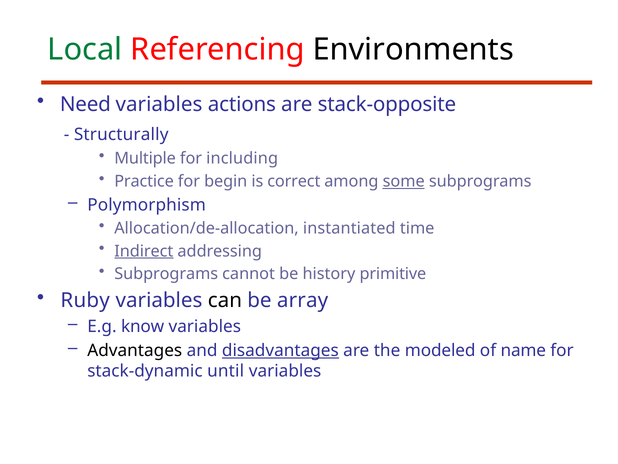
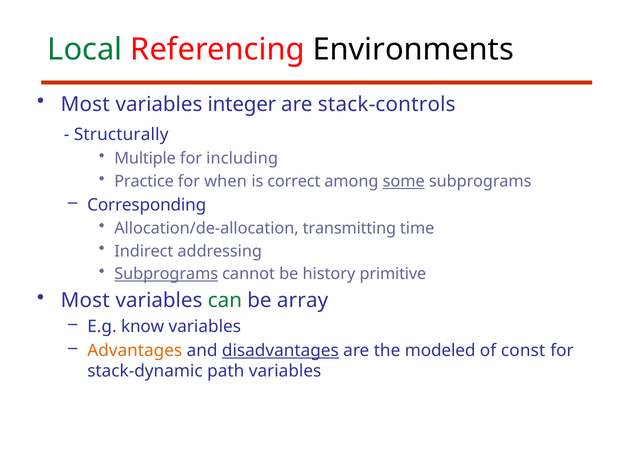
Need: Need -> Most (85, 104)
actions: actions -> integer (242, 104)
stack-opposite: stack-opposite -> stack-controls (387, 104)
begin: begin -> when (226, 181)
Polymorphism: Polymorphism -> Corresponding (147, 205)
instantiated: instantiated -> transmitting (349, 228)
Indirect underline: present -> none (144, 251)
Subprograms underline: none -> present (166, 274)
Ruby: Ruby -> Most (85, 300)
can colour: black -> green (225, 300)
Advantages colour: black -> orange (135, 350)
name: name -> const (523, 350)
until: until -> path (226, 371)
